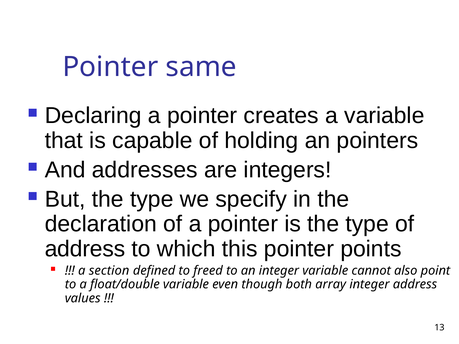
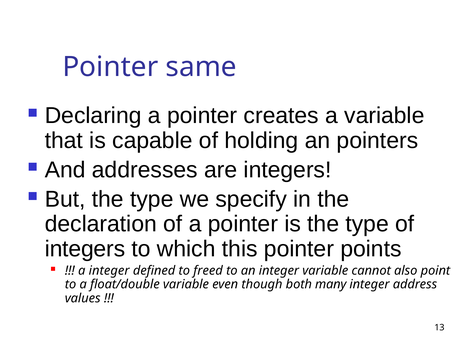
address: address -> integers (85, 249)
a section: section -> integer (109, 271)
array: array -> many (331, 285)
